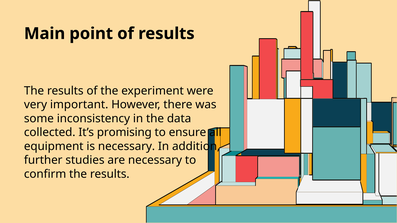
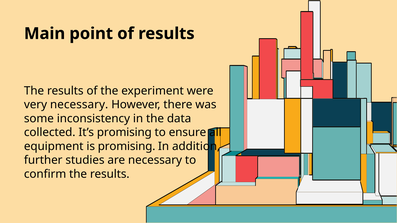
very important: important -> necessary (79, 105)
is necessary: necessary -> promising (127, 146)
